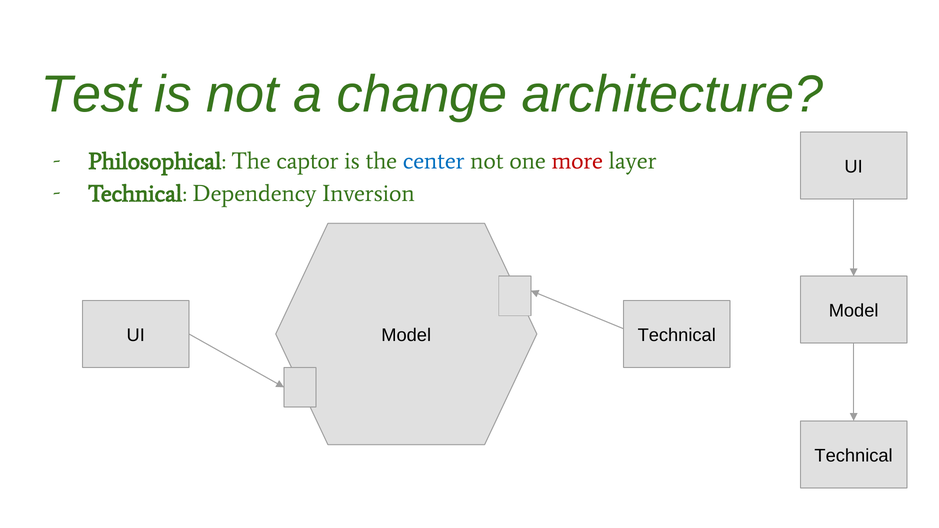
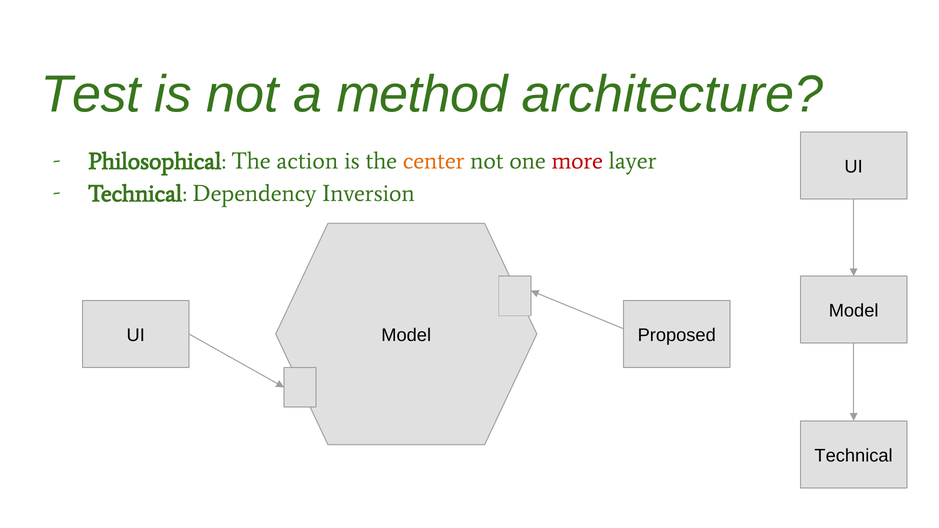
change: change -> method (422, 95)
captor: captor -> action (307, 161)
center colour: blue -> orange (434, 161)
UI Technical: Technical -> Proposed (677, 335)
